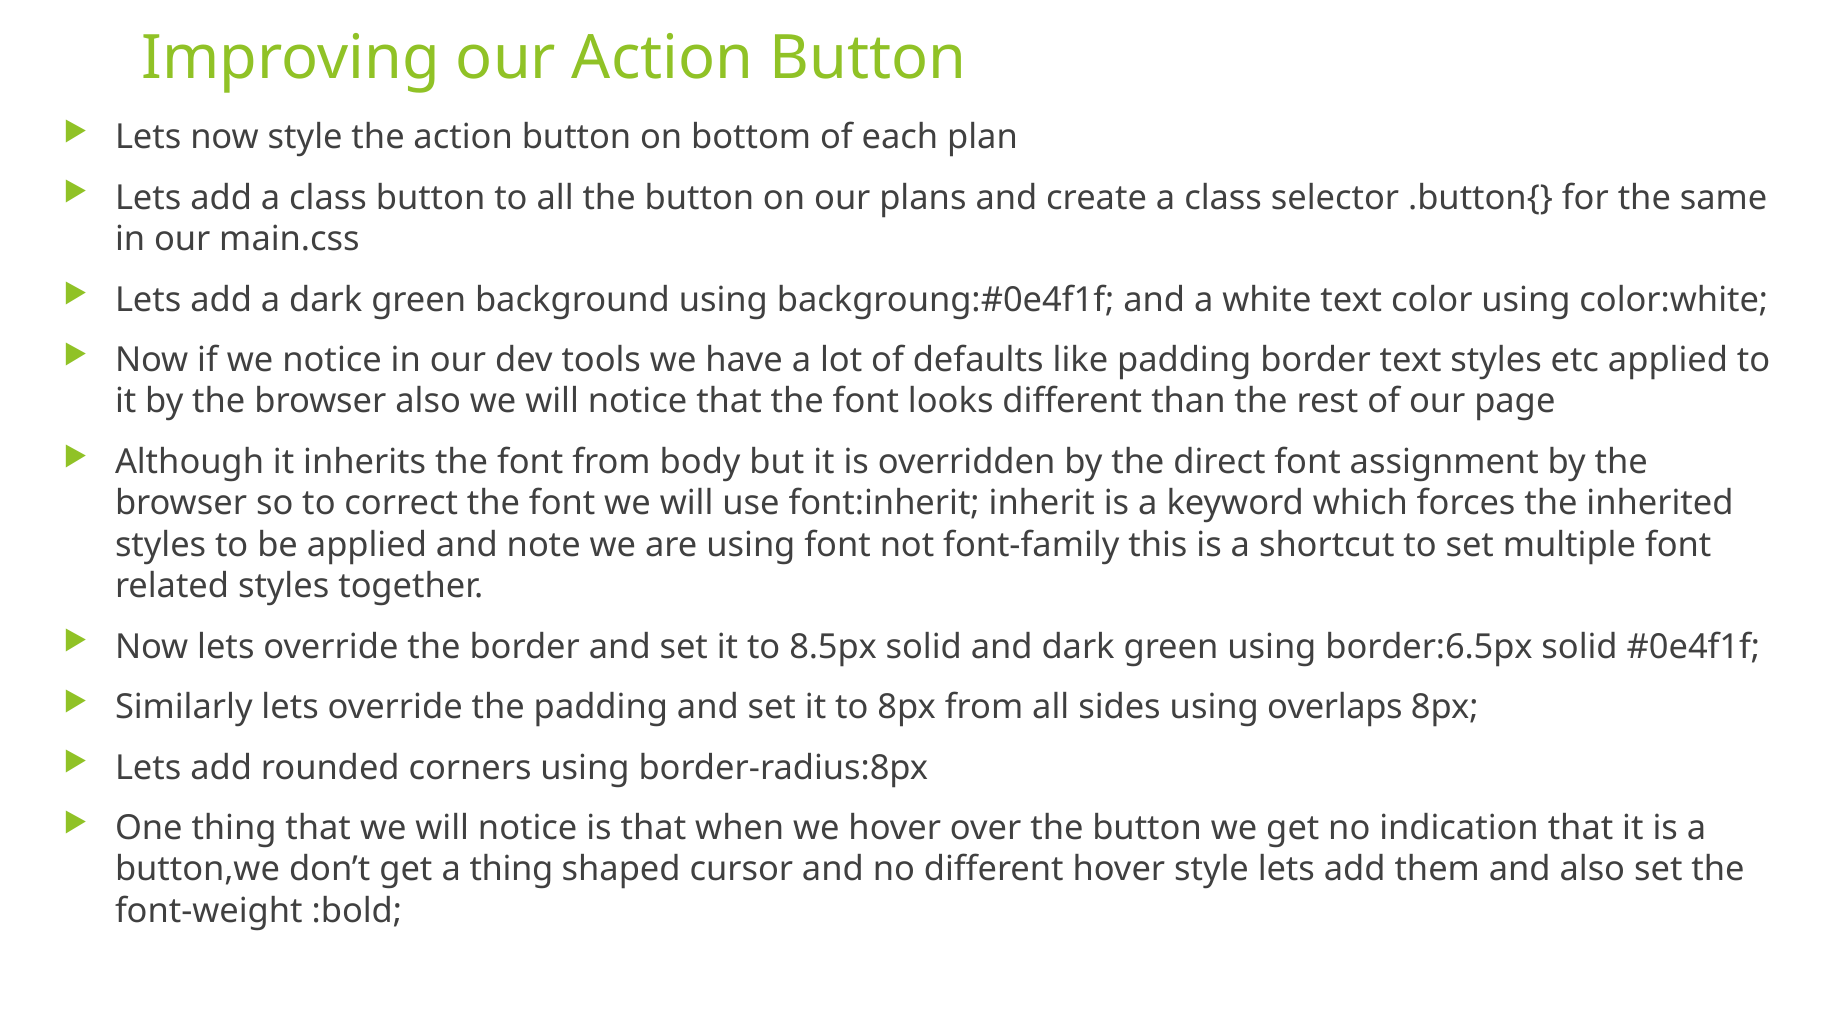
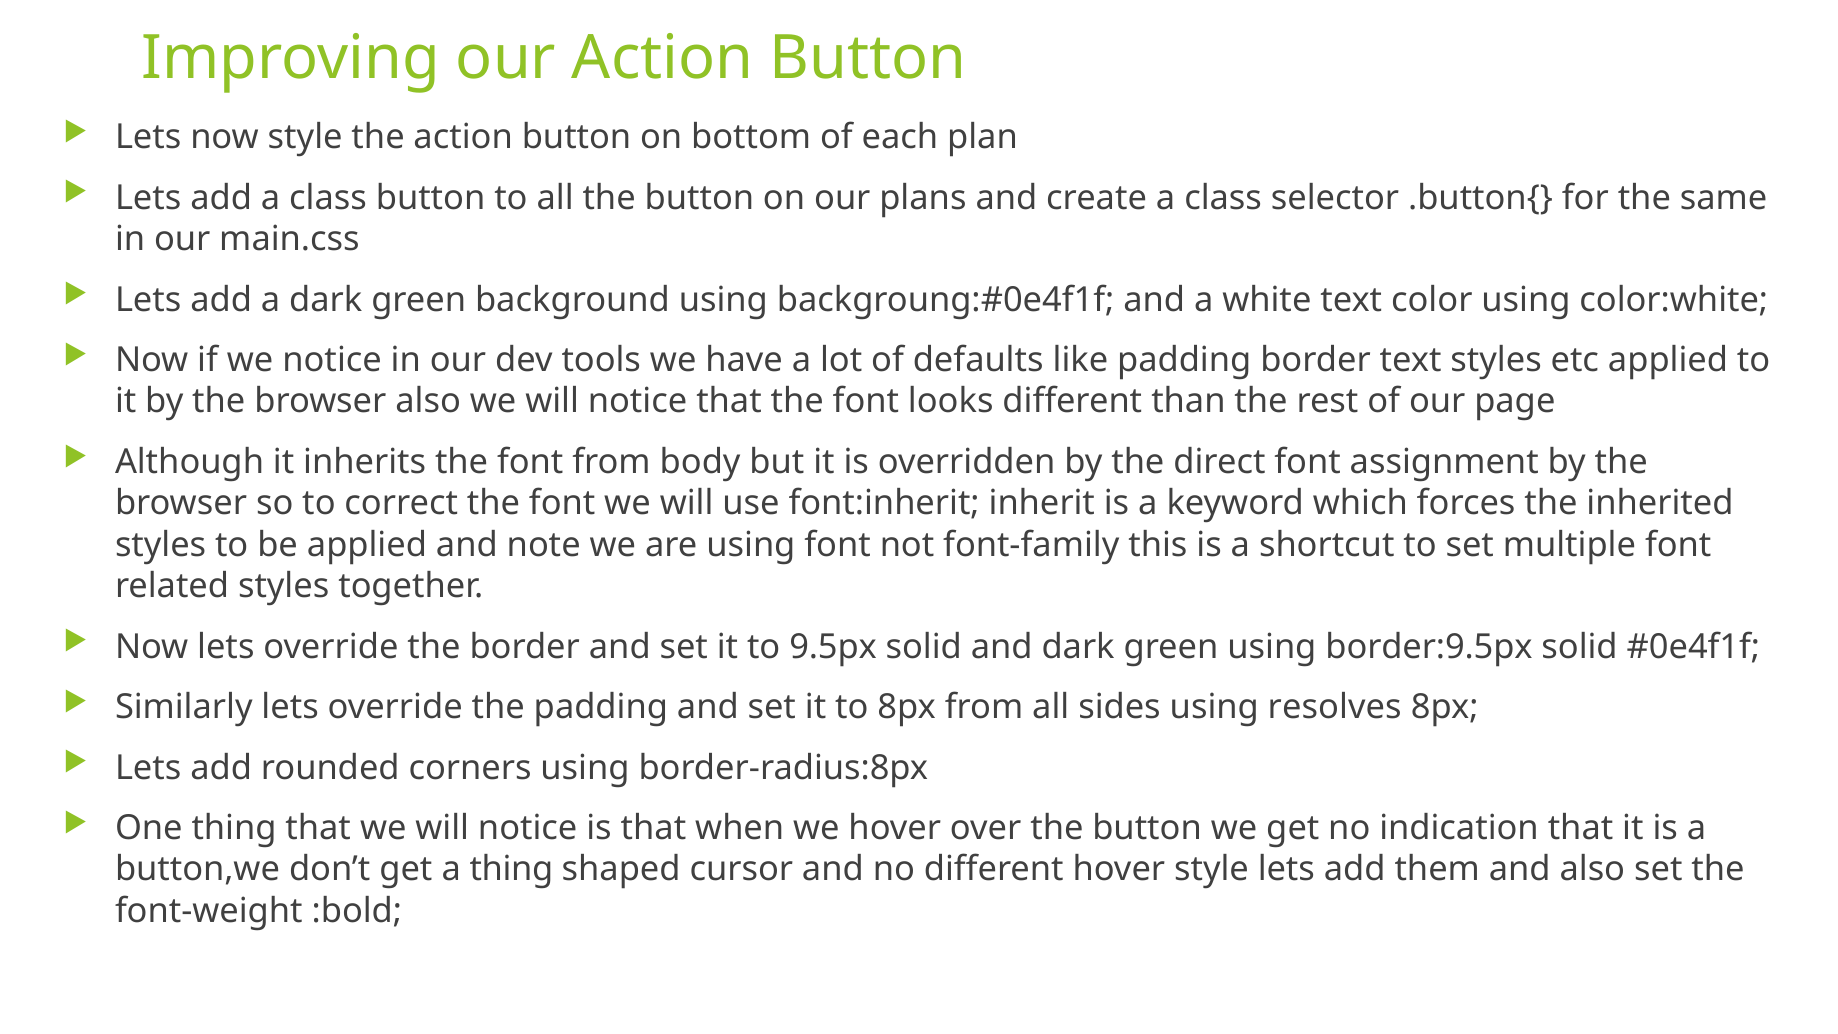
8.5px: 8.5px -> 9.5px (833, 647)
border:6.5px: border:6.5px -> border:9.5px (1429, 647)
overlaps: overlaps -> resolves (1335, 707)
